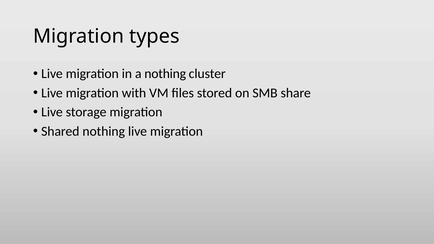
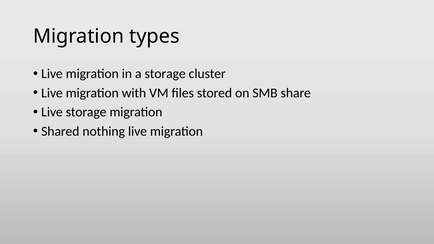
a nothing: nothing -> storage (165, 74)
